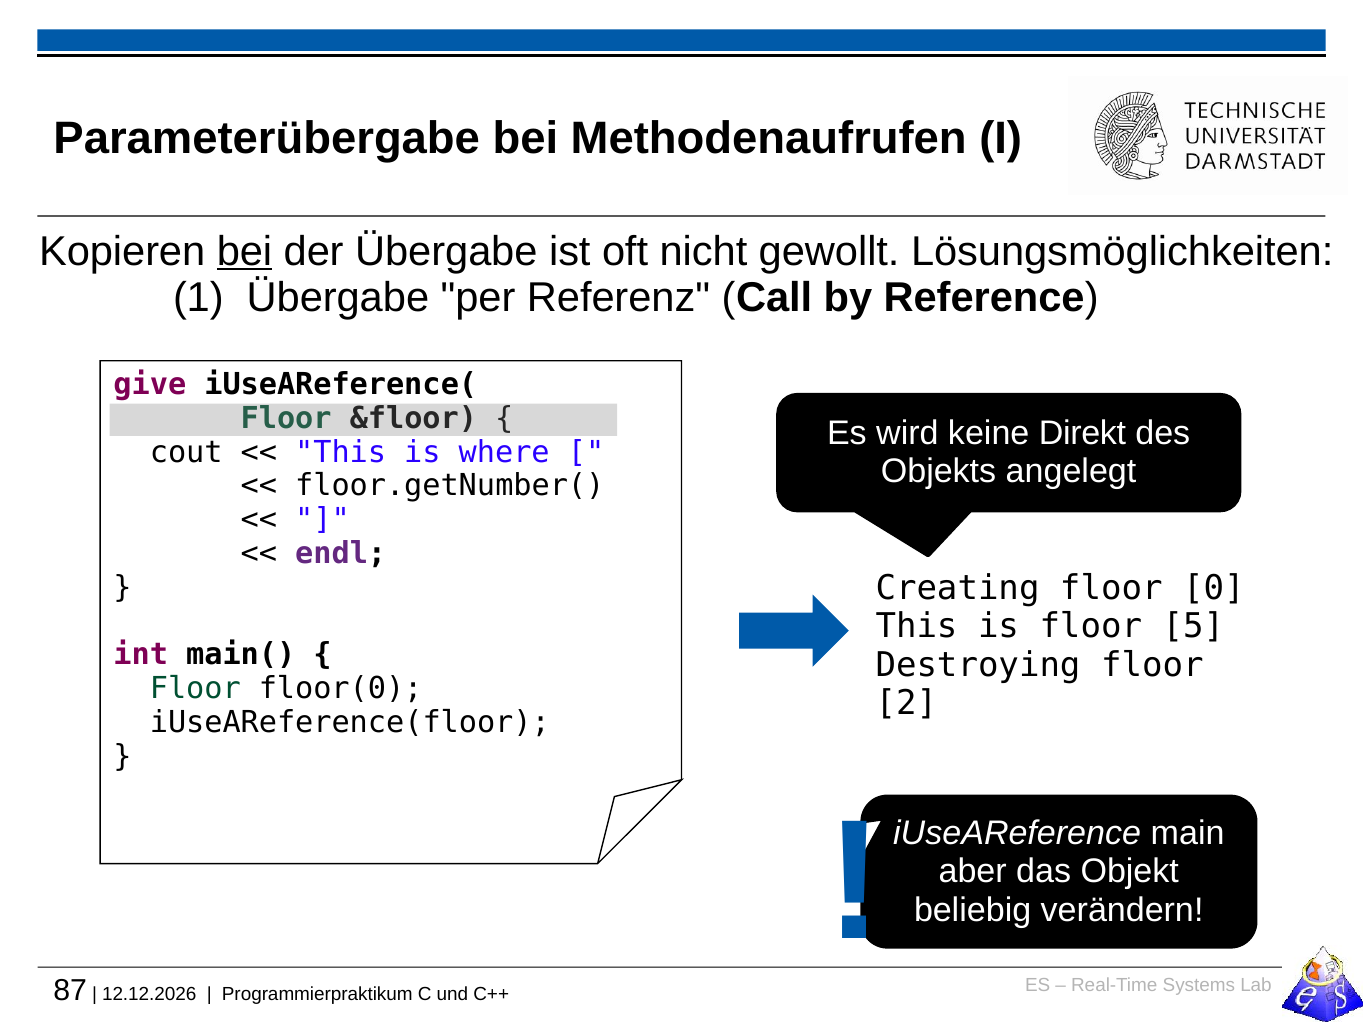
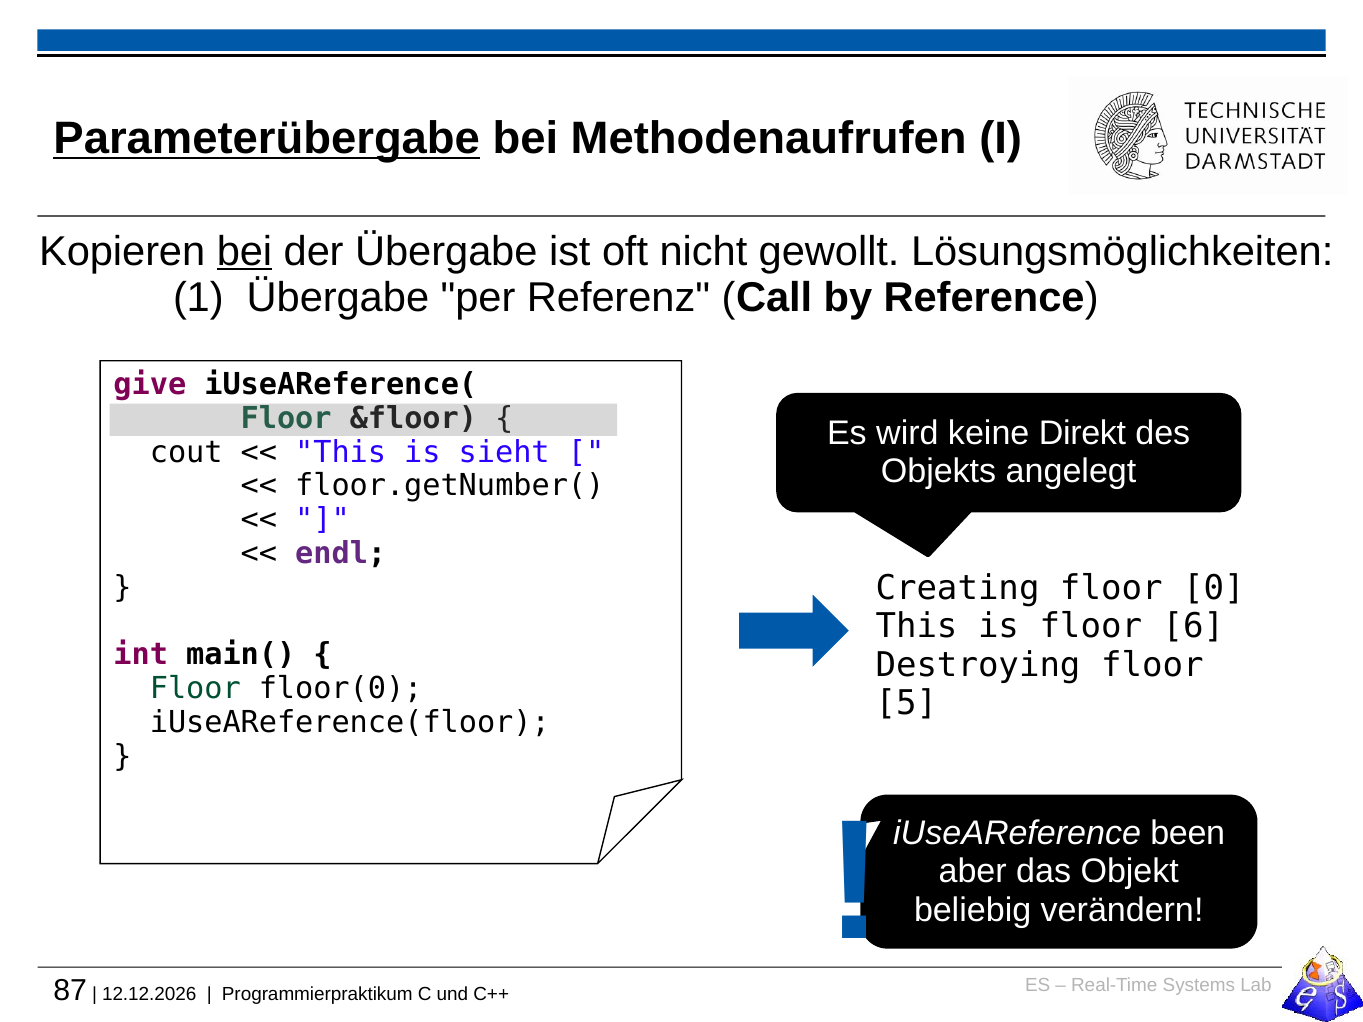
Parameterübergabe underline: none -> present (267, 138)
where: where -> sieht (504, 452)
5: 5 -> 6 (1193, 627)
2: 2 -> 5 (906, 703)
main: main -> been (1188, 834)
